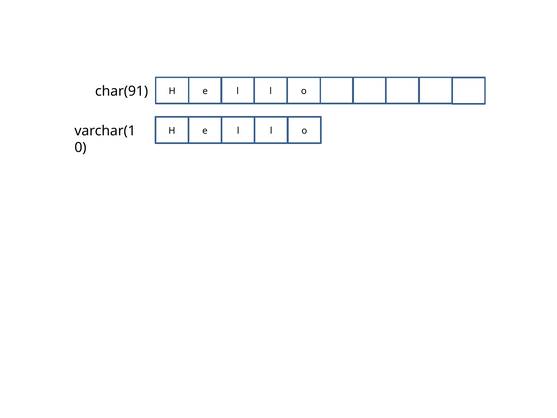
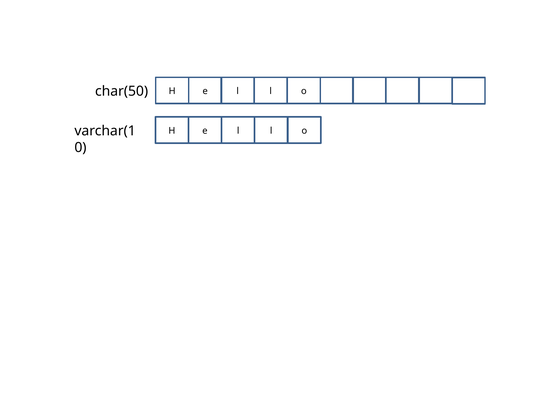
char(91: char(91 -> char(50 (122, 91)
